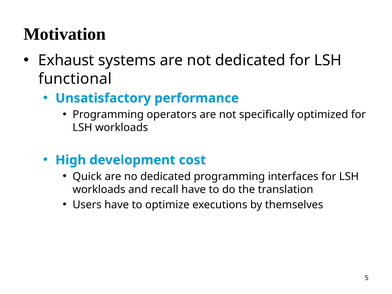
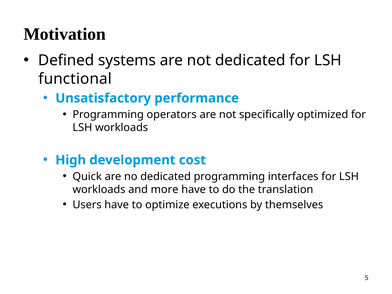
Exhaust: Exhaust -> Defined (66, 60)
recall: recall -> more (165, 190)
